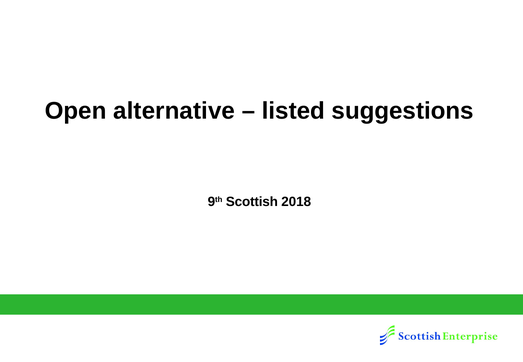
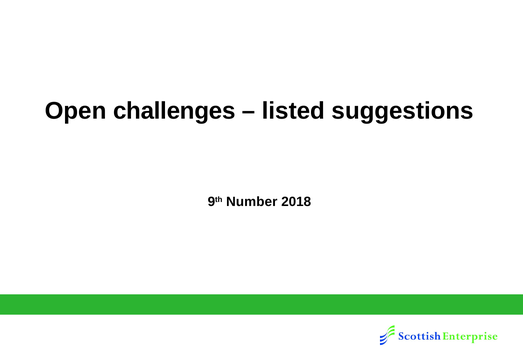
alternative: alternative -> challenges (174, 111)
Scottish: Scottish -> Number (252, 202)
